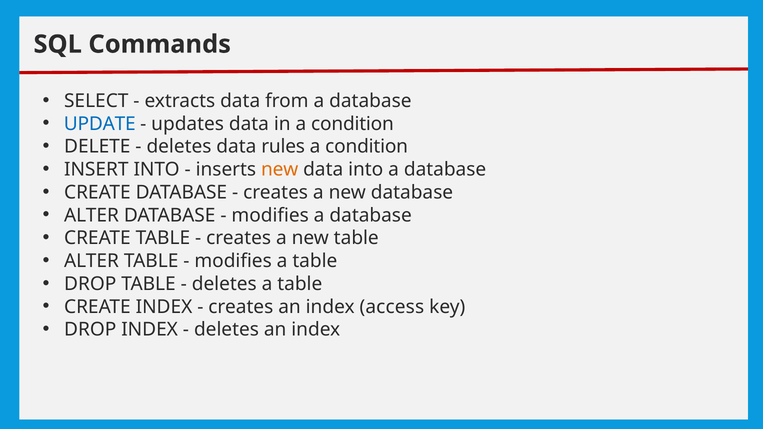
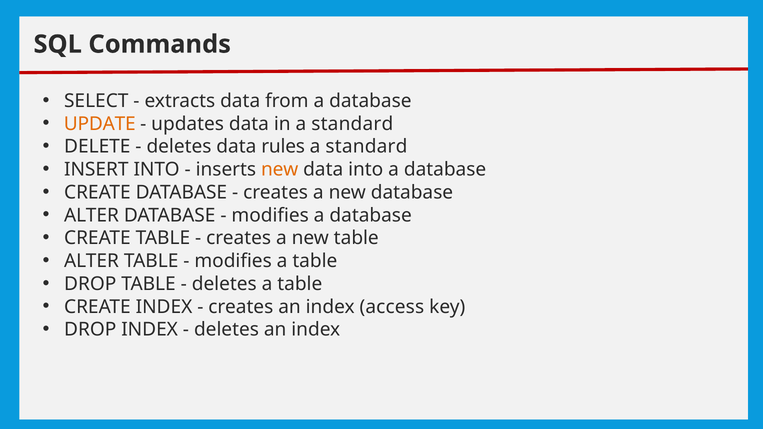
UPDATE colour: blue -> orange (100, 124)
in a condition: condition -> standard (352, 124)
condition: condition -> standard (366, 147)
